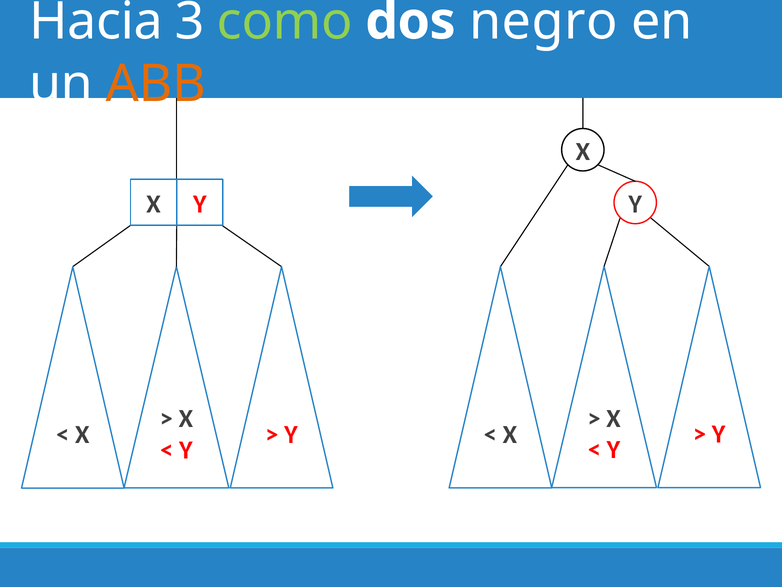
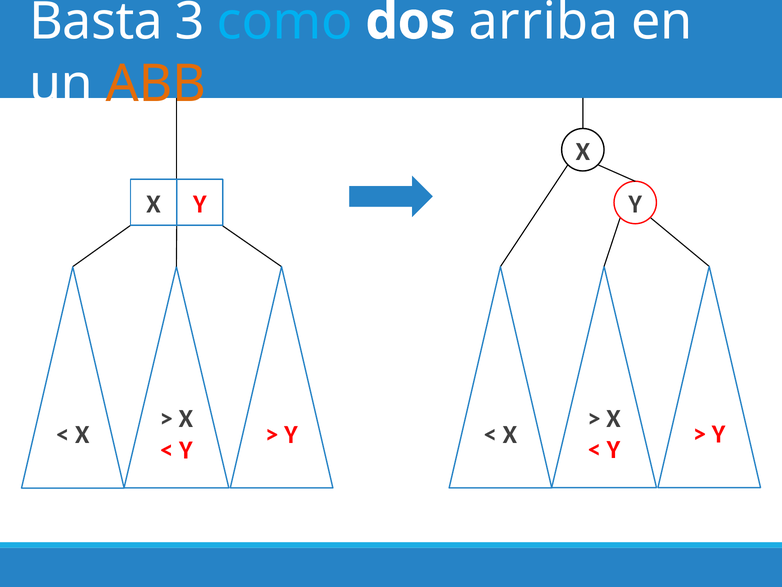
Hacia: Hacia -> Basta (96, 21)
como colour: light green -> light blue (285, 21)
negro: negro -> arriba (544, 21)
